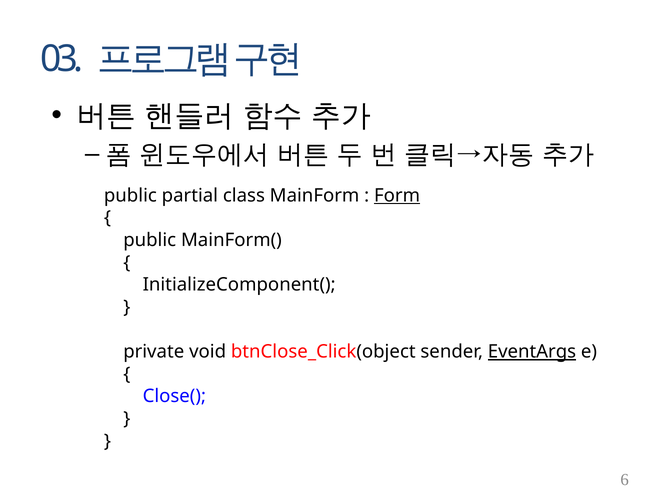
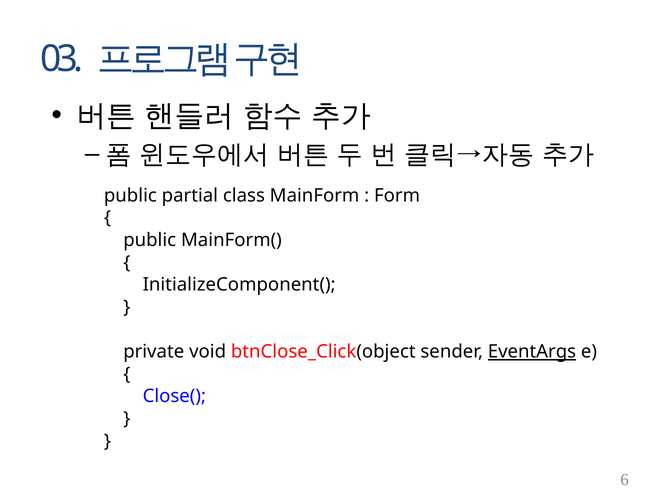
Form underline: present -> none (397, 195)
